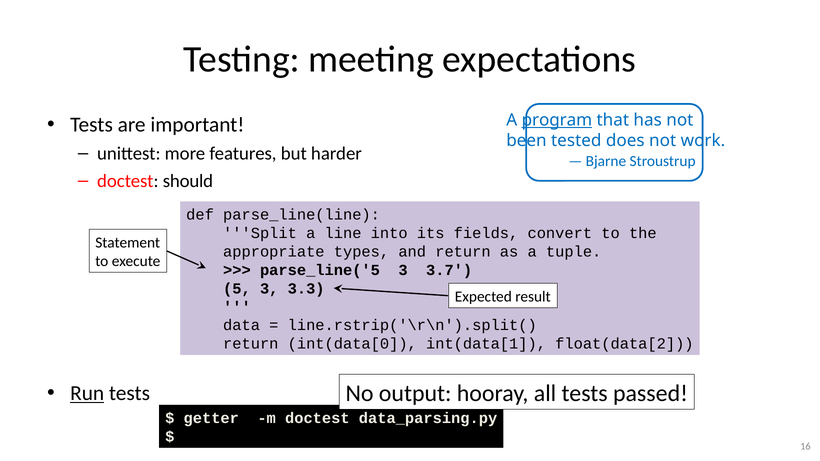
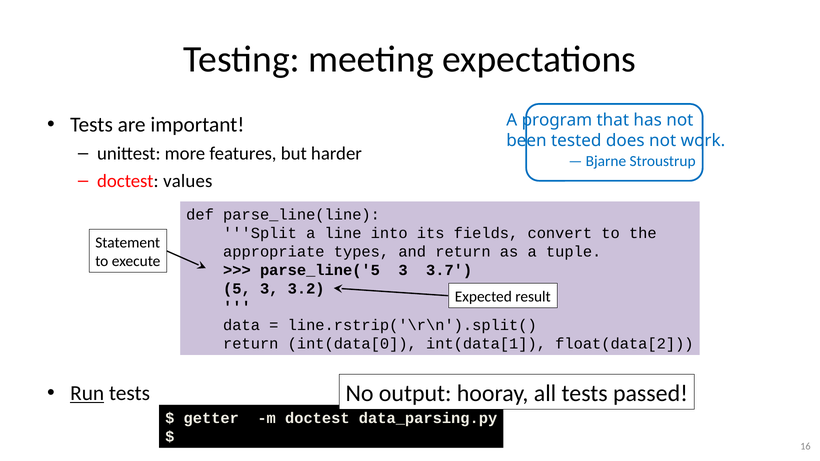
program underline: present -> none (557, 120)
should: should -> values (188, 181)
3.3: 3.3 -> 3.2 (306, 289)
